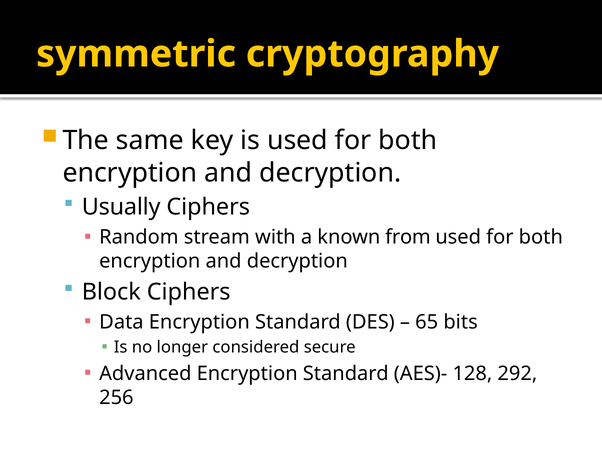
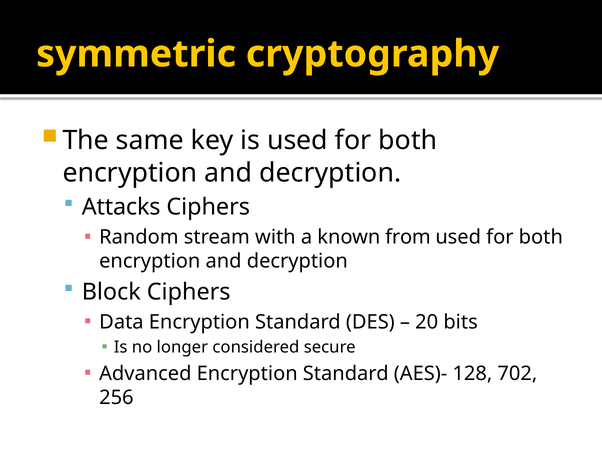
Usually: Usually -> Attacks (121, 207)
65: 65 -> 20 (427, 322)
292: 292 -> 702 (517, 374)
